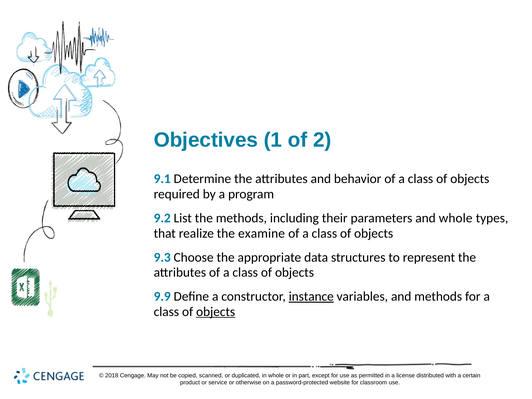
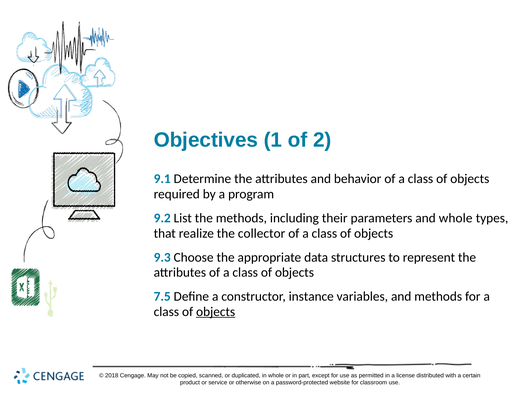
examine: examine -> collector (262, 233)
9.9: 9.9 -> 7.5 (162, 297)
instance underline: present -> none (311, 297)
